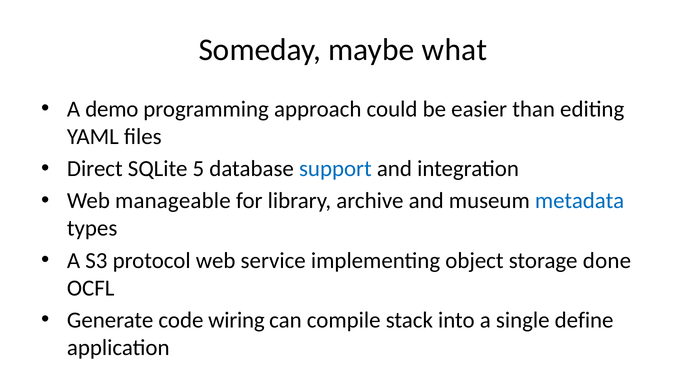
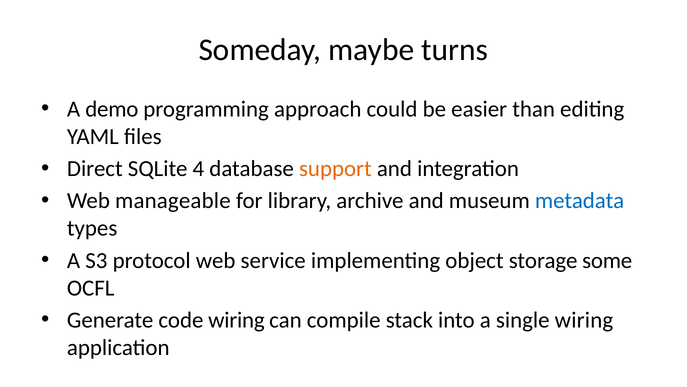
what: what -> turns (455, 50)
5: 5 -> 4 (198, 168)
support colour: blue -> orange (335, 168)
done: done -> some (607, 260)
single define: define -> wiring (584, 320)
